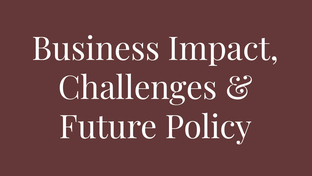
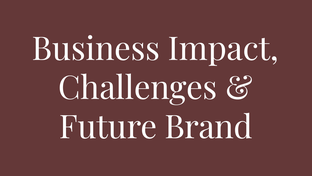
Policy: Policy -> Brand (208, 127)
